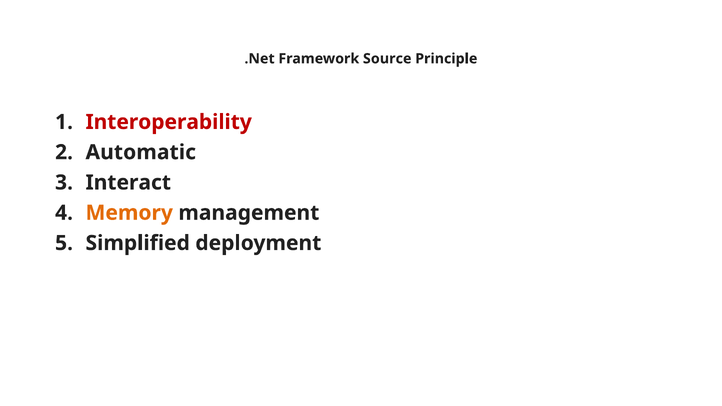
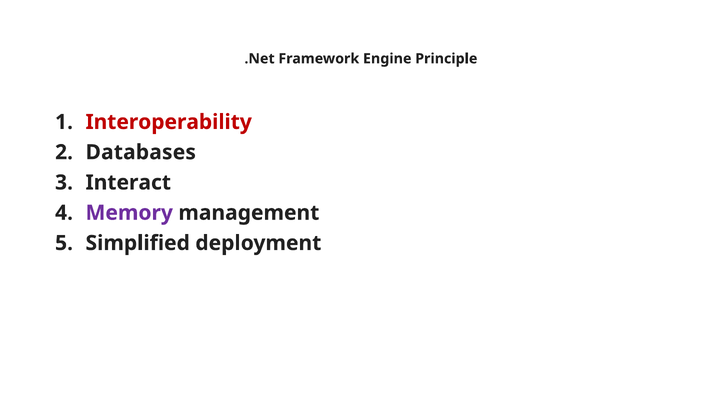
Source: Source -> Engine (387, 59)
Automatic: Automatic -> Databases (141, 152)
Memory colour: orange -> purple (129, 213)
